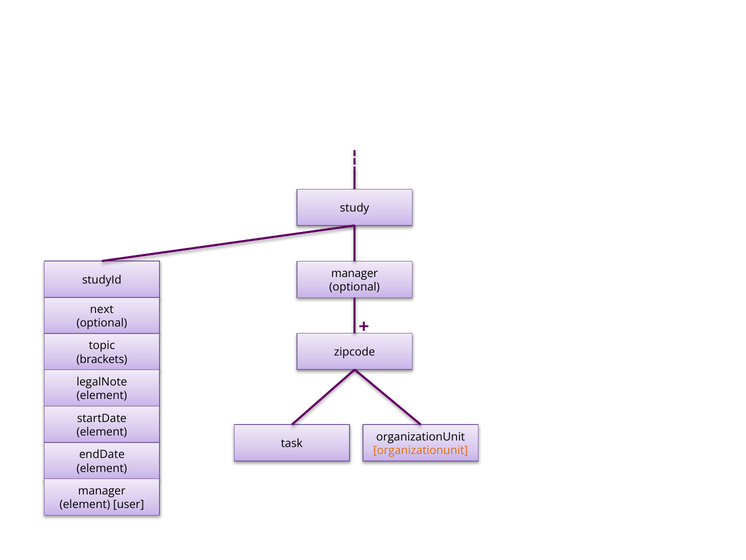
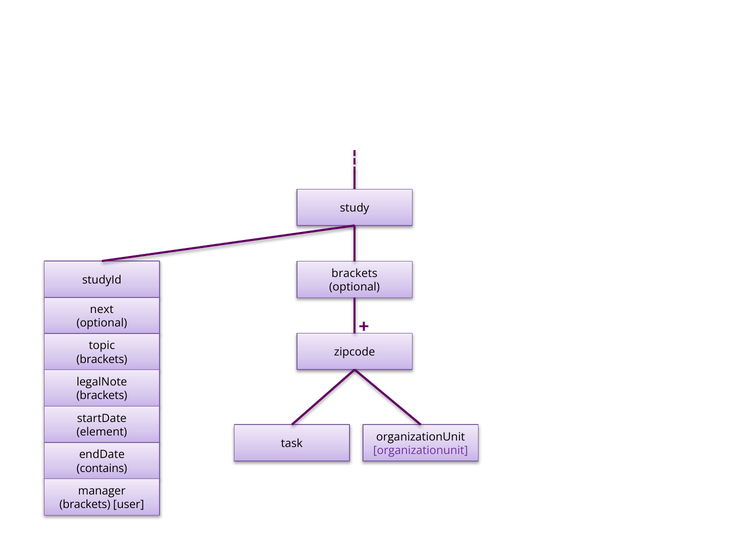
manager: manager -> brackets (354, 273)
element: element -> brackets (102, 395)
organizationunit colour: orange -> purple (421, 450)
element: element -> contains (102, 468)
element: element -> brackets (85, 504)
